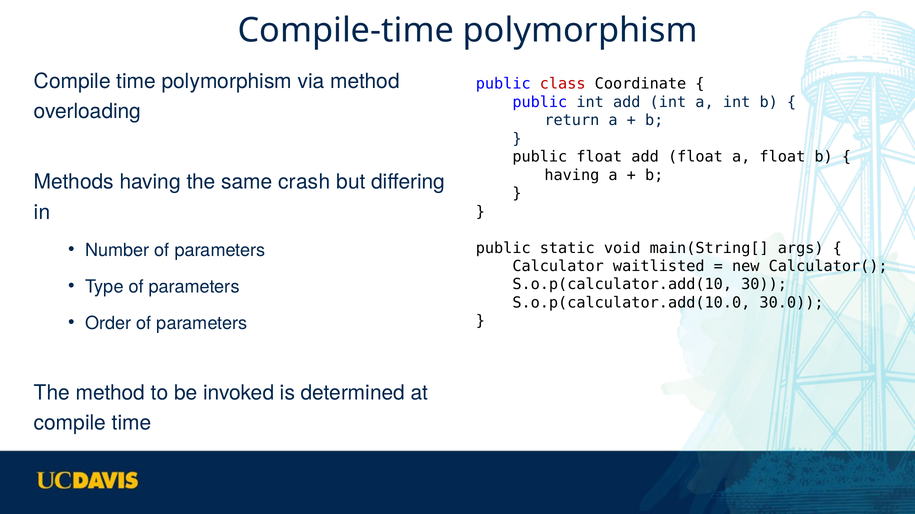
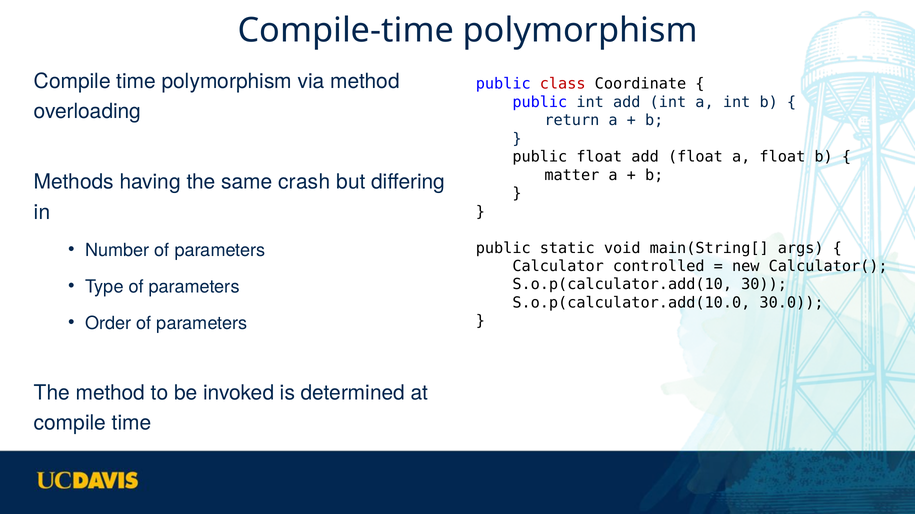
having: having -> matter (572, 175)
waitlisted: waitlisted -> controlled (659, 267)
